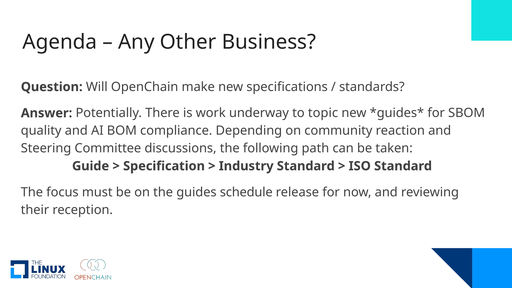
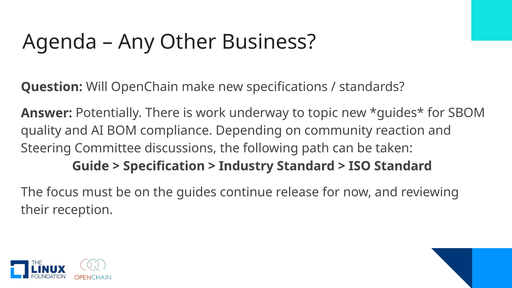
schedule: schedule -> continue (246, 192)
